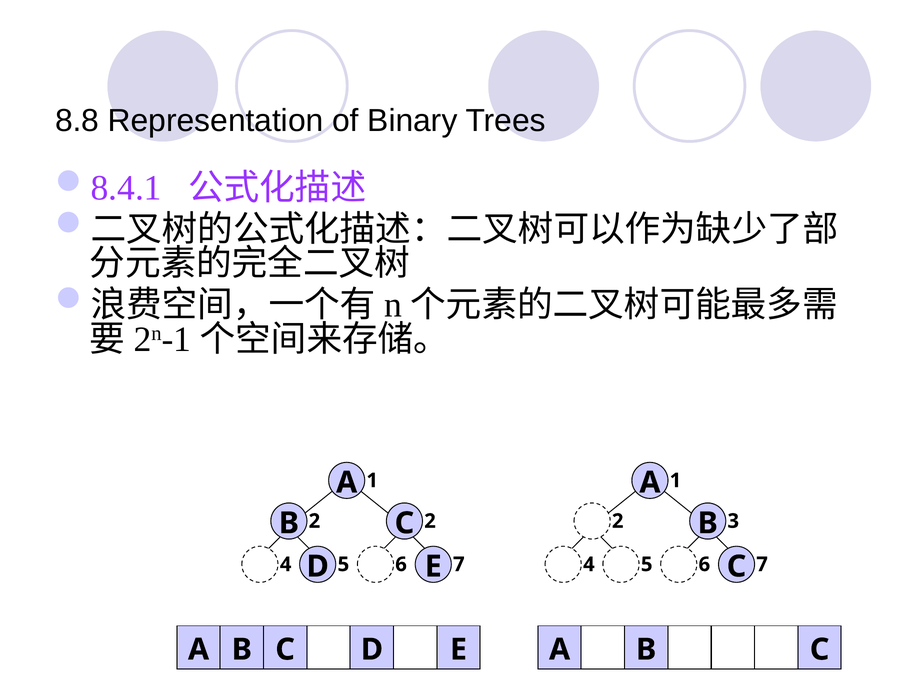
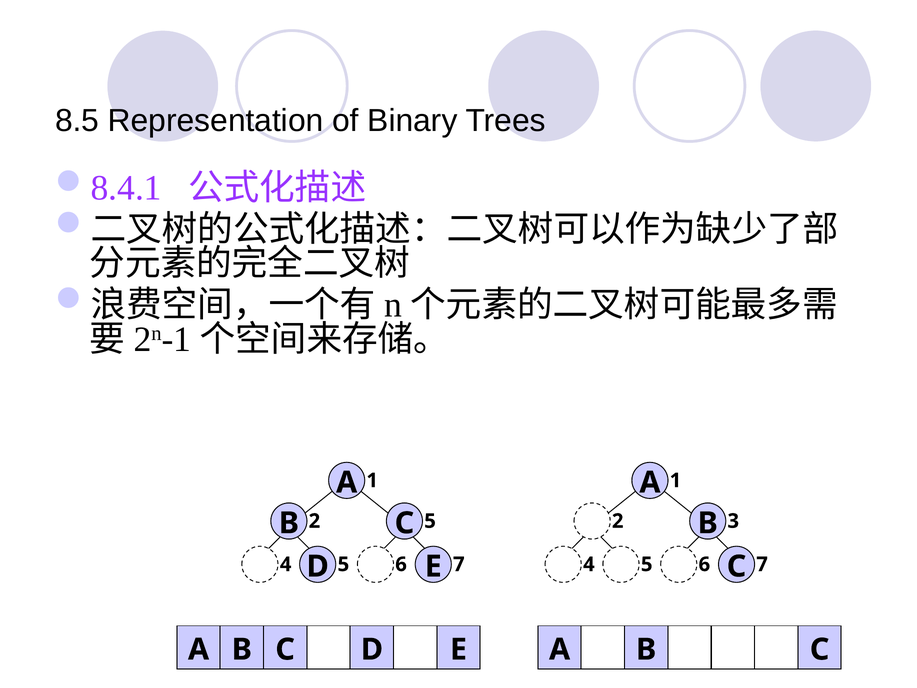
8.8: 8.8 -> 8.5 (77, 121)
2 2: 2 -> 5 (430, 521)
